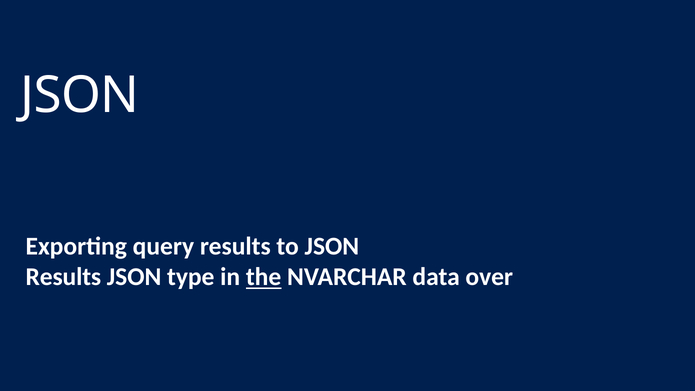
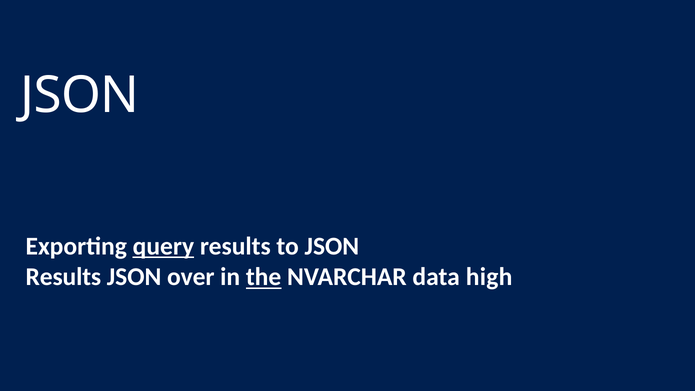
query underline: none -> present (163, 246)
type: type -> over (191, 277)
over: over -> high (489, 277)
